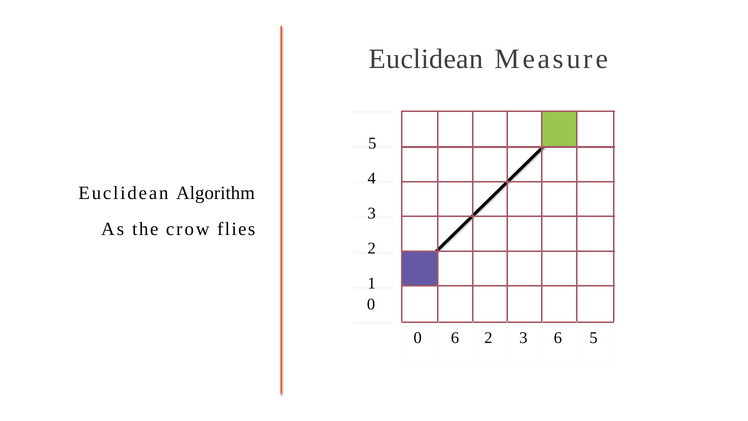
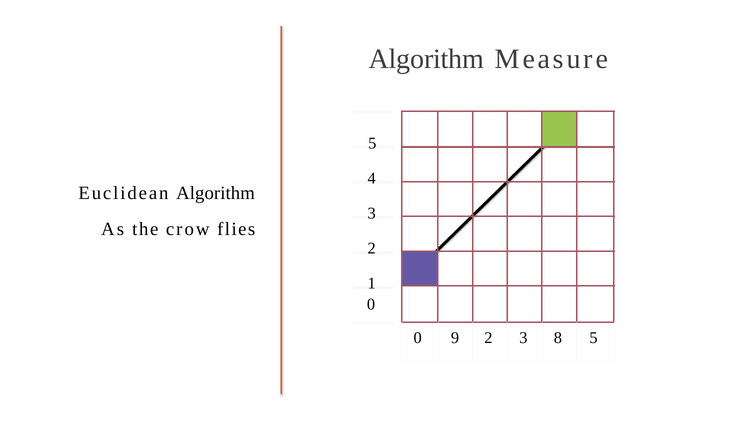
Euclidean: Euclidean -> Algorithm (426, 59)
0 6: 6 -> 9 (455, 338)
3 6: 6 -> 8 (558, 338)
